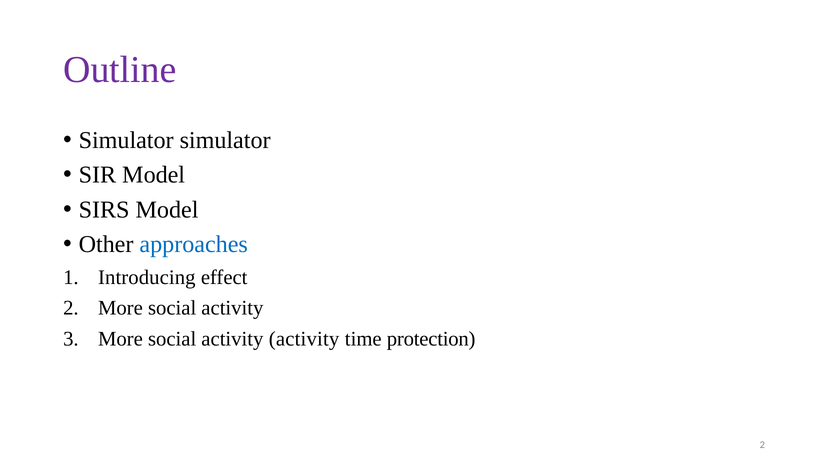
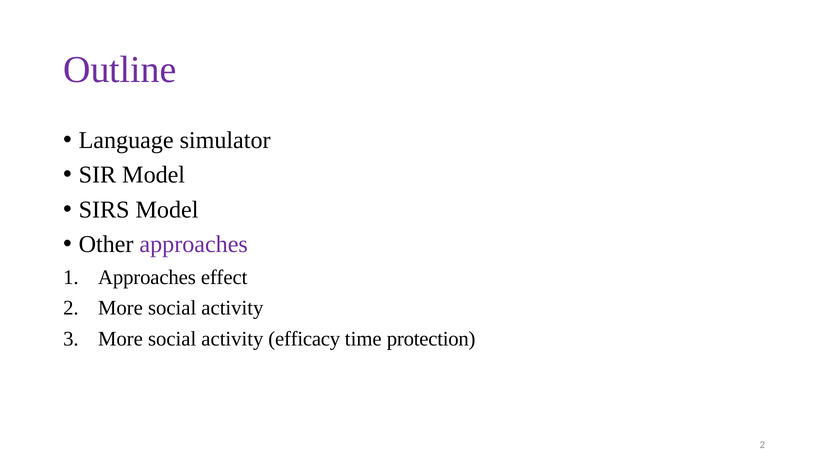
Simulator: Simulator -> Language (126, 140)
approaches colour: blue -> purple (194, 244)
1 Introducing: Introducing -> Approaches (147, 277)
activity activity: activity -> efficacy (304, 339)
